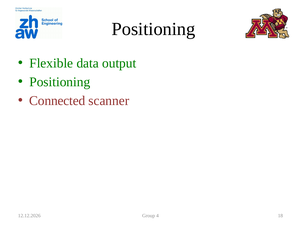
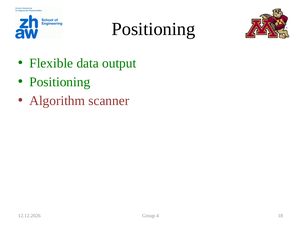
Connected: Connected -> Algorithm (57, 101)
